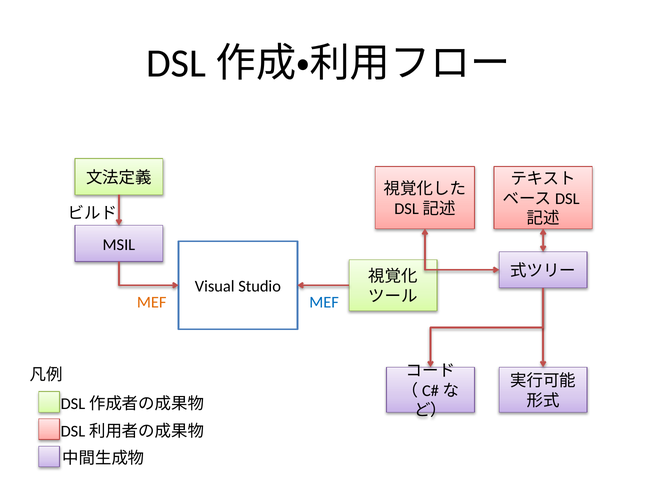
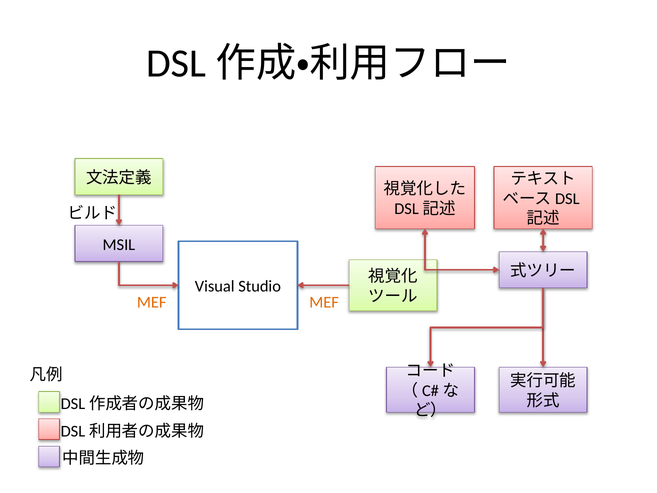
MEF colour: blue -> orange (324, 302)
